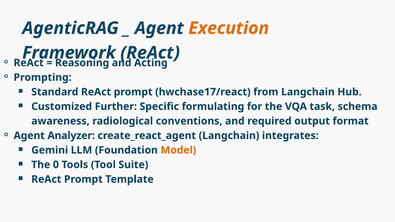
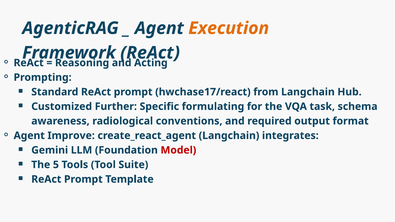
Analyzer: Analyzer -> Improve (71, 136)
Model colour: orange -> red (178, 150)
0: 0 -> 5 (56, 165)
